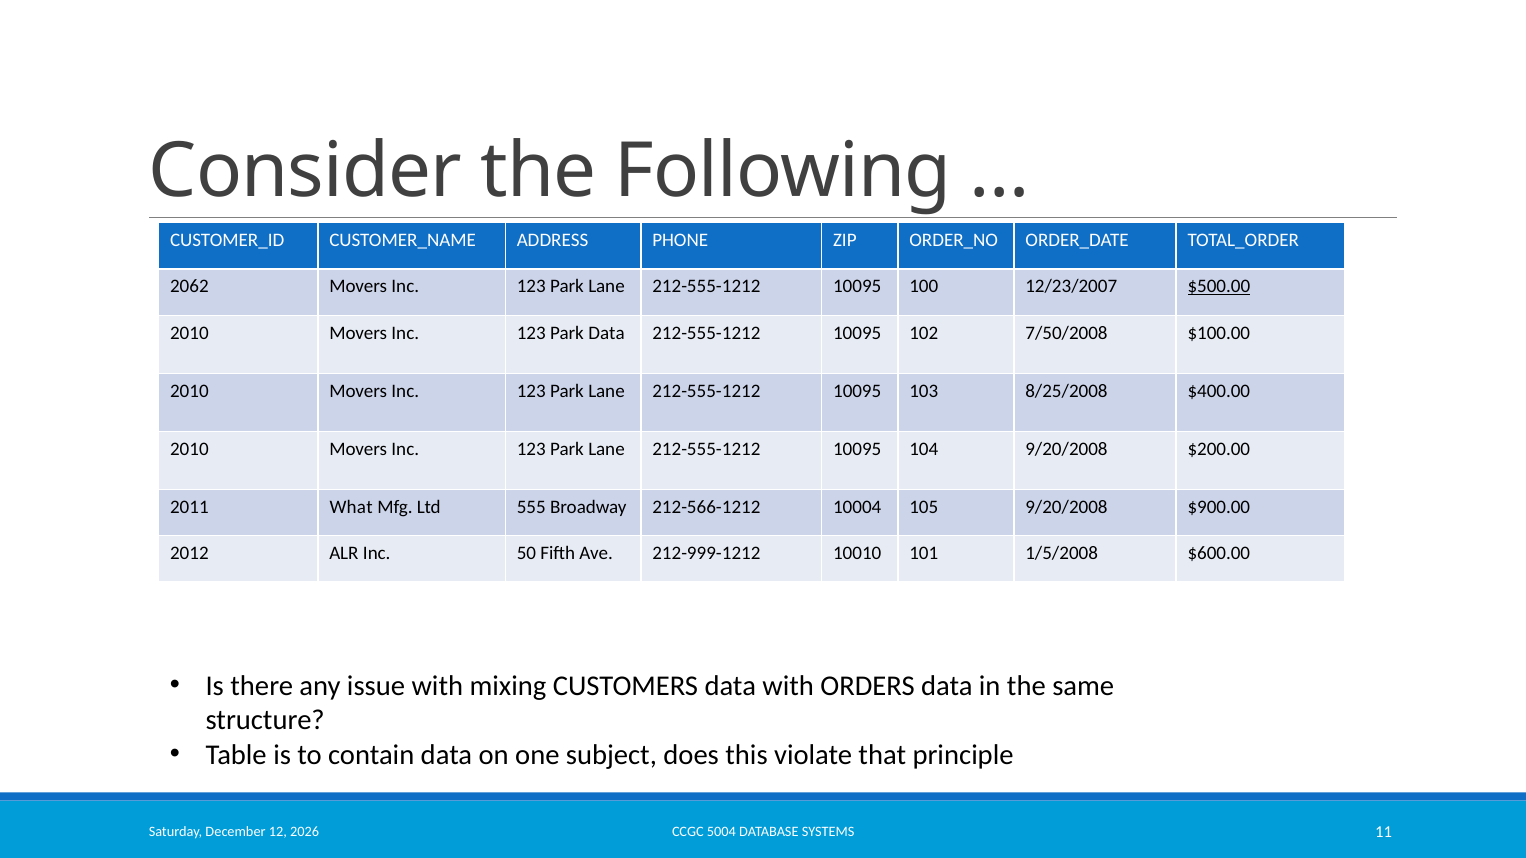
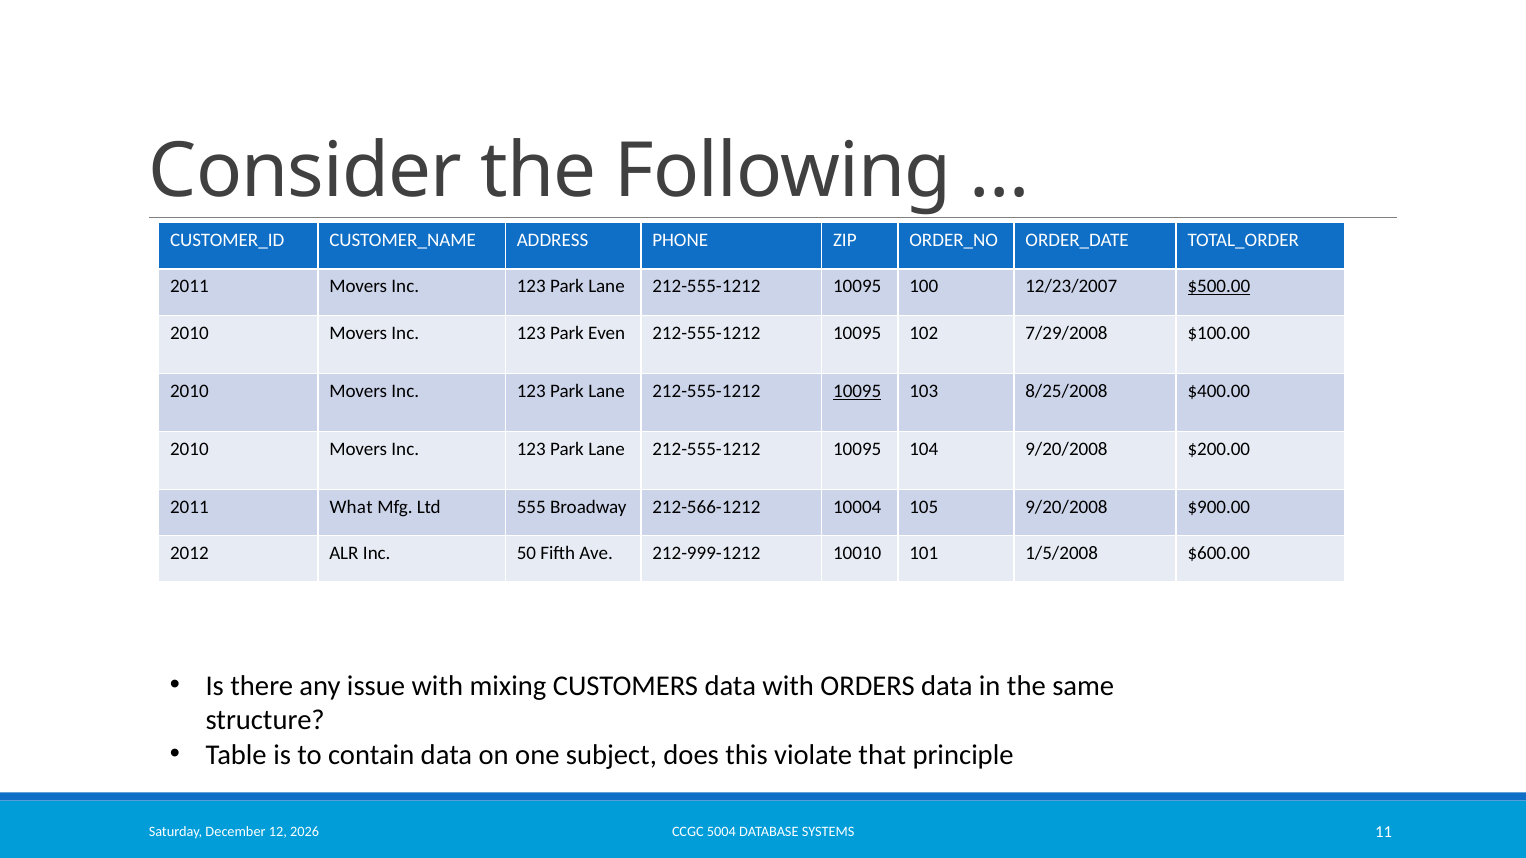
2062: 2062 -> 2011 (189, 287)
Park Data: Data -> Even (607, 333)
7/50/2008: 7/50/2008 -> 7/29/2008 (1067, 333)
10095 underline: none -> present (857, 391)
